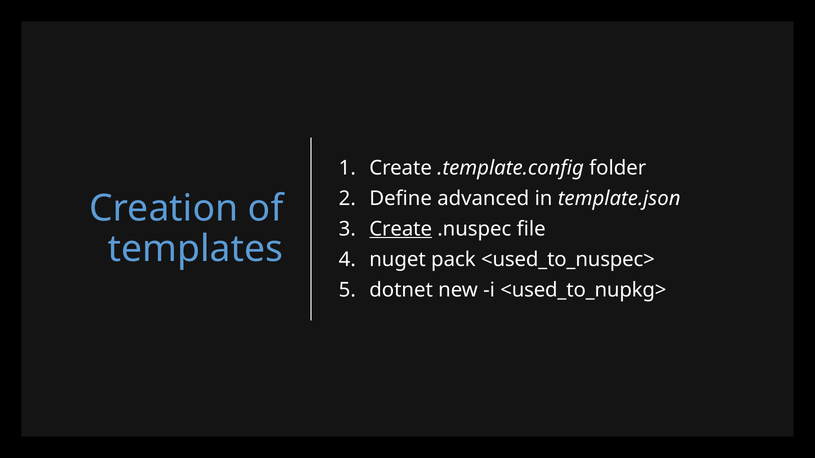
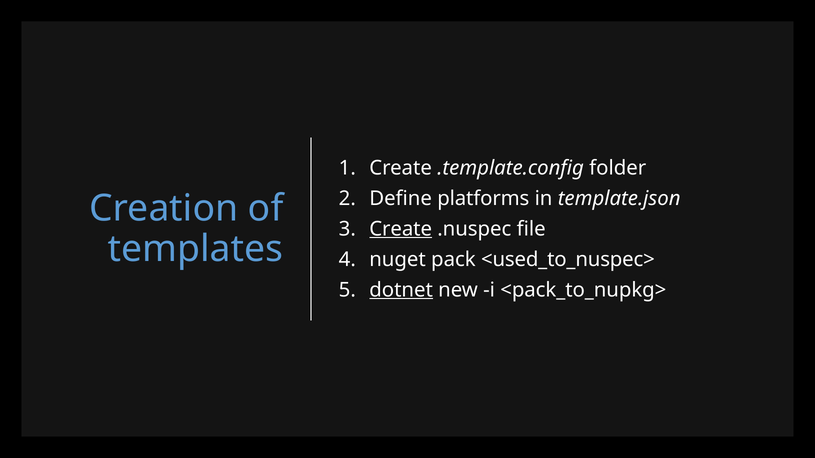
advanced: advanced -> platforms (483, 199)
dotnet underline: none -> present (401, 290)
<used_to_nupkg>: <used_to_nupkg> -> <pack_to_nupkg> (583, 290)
